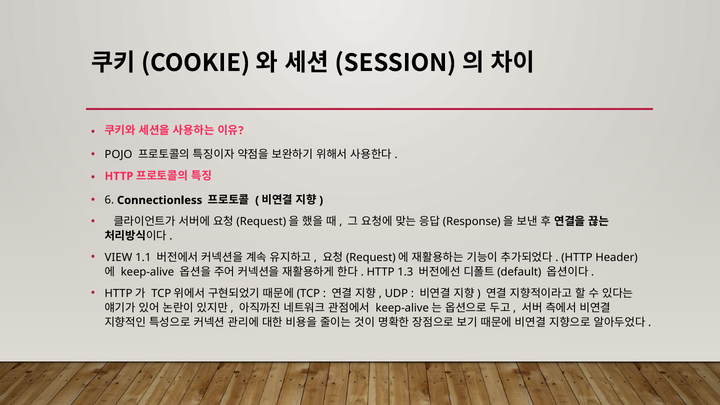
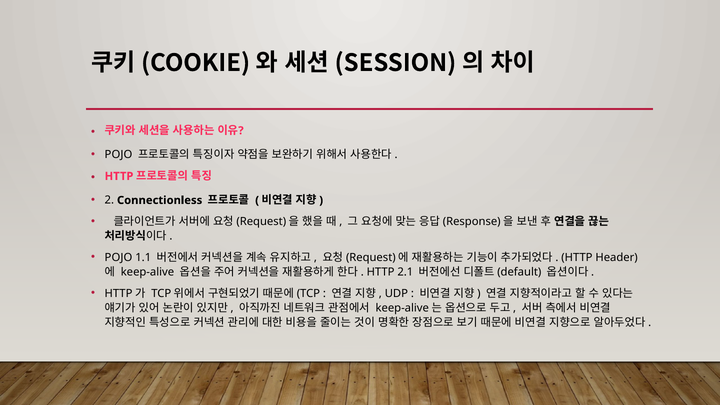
6: 6 -> 2 (109, 200)
VIEW: VIEW -> POJO (118, 257)
1.3: 1.3 -> 2.1 (405, 272)
